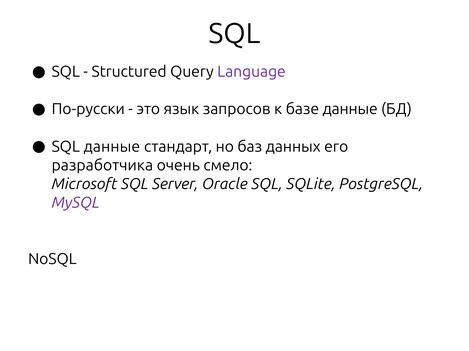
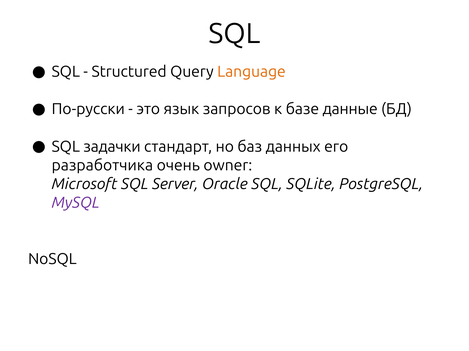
Language colour: purple -> orange (251, 72)
SQL данные: данные -> задачки (112, 147)
смело: смело -> owner (228, 166)
